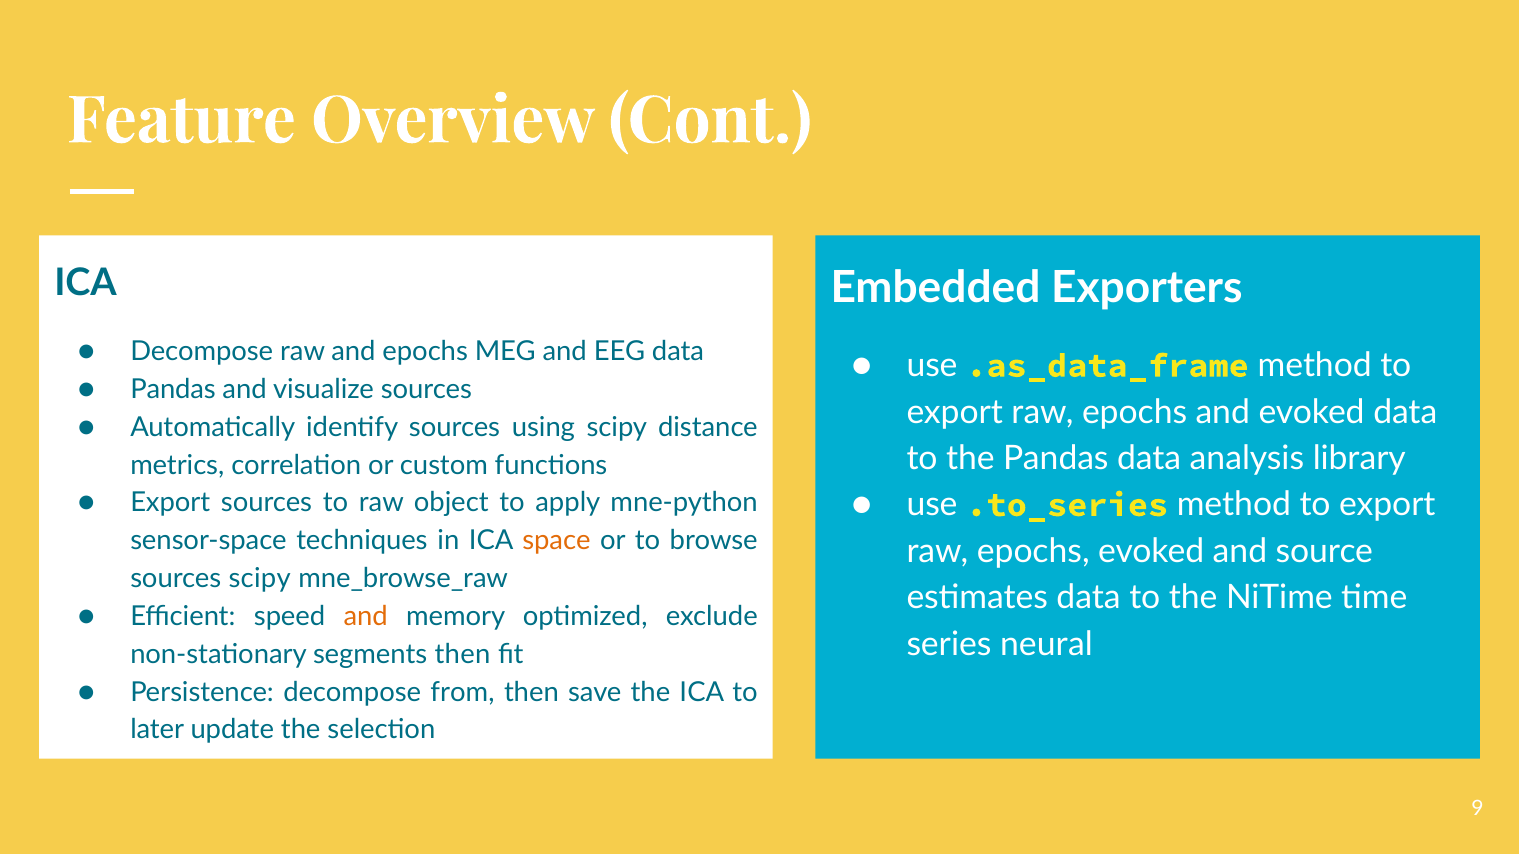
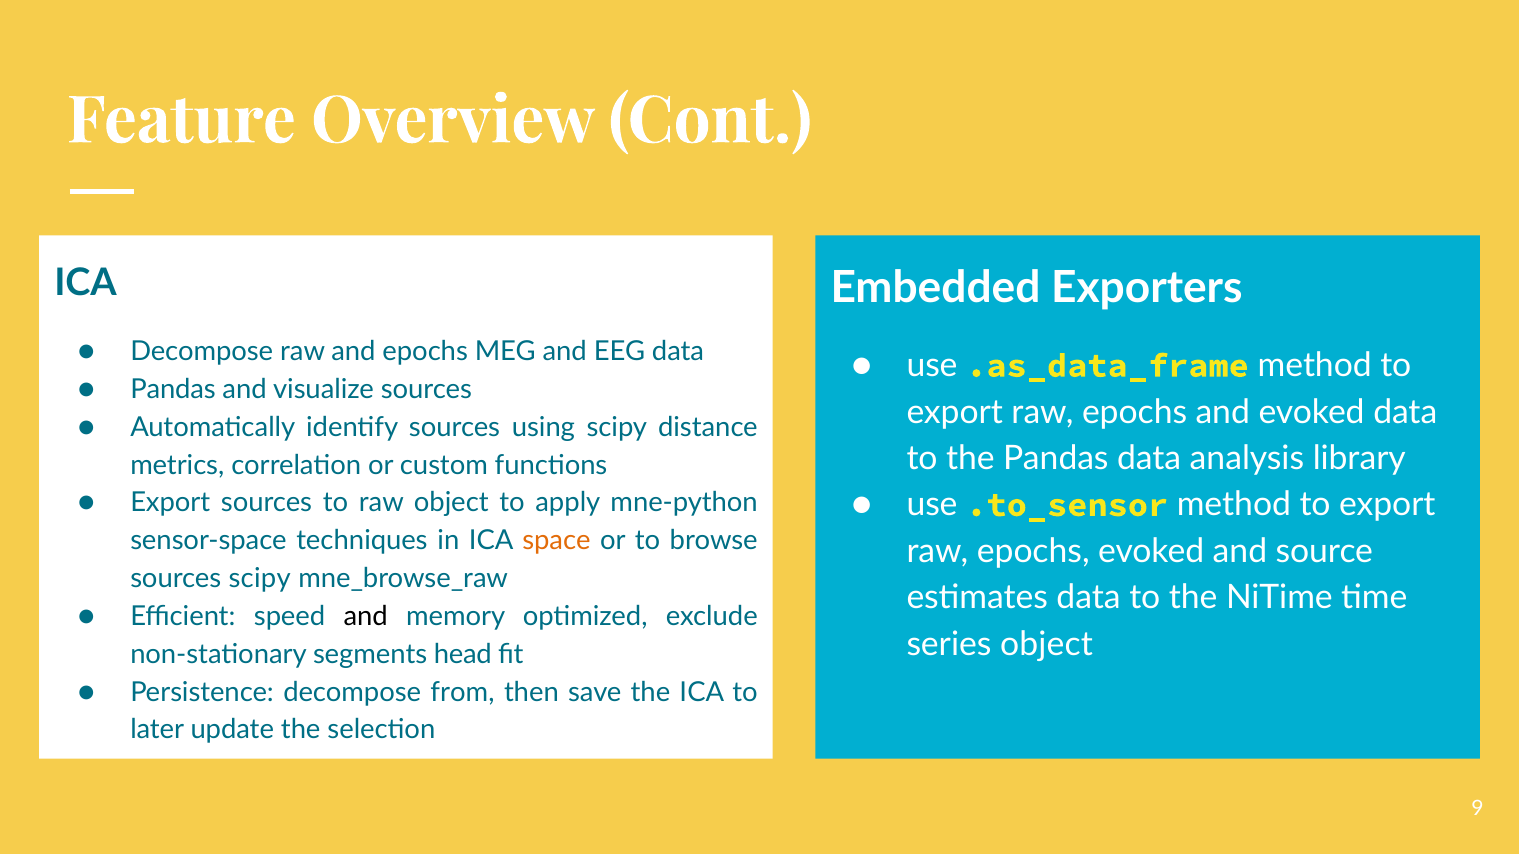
.to_series: .to_series -> .to_sensor (1067, 505)
and colour: orange -> black (366, 617)
series neural: neural -> object (1046, 645)
segments then: then -> head (463, 655)
